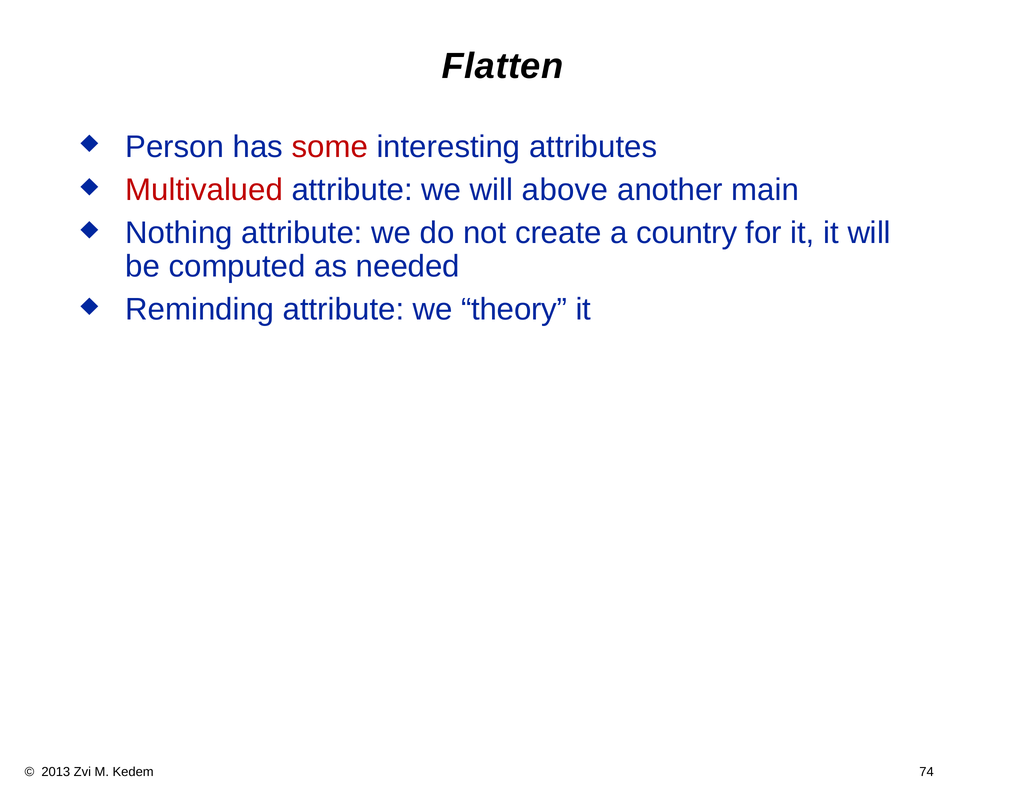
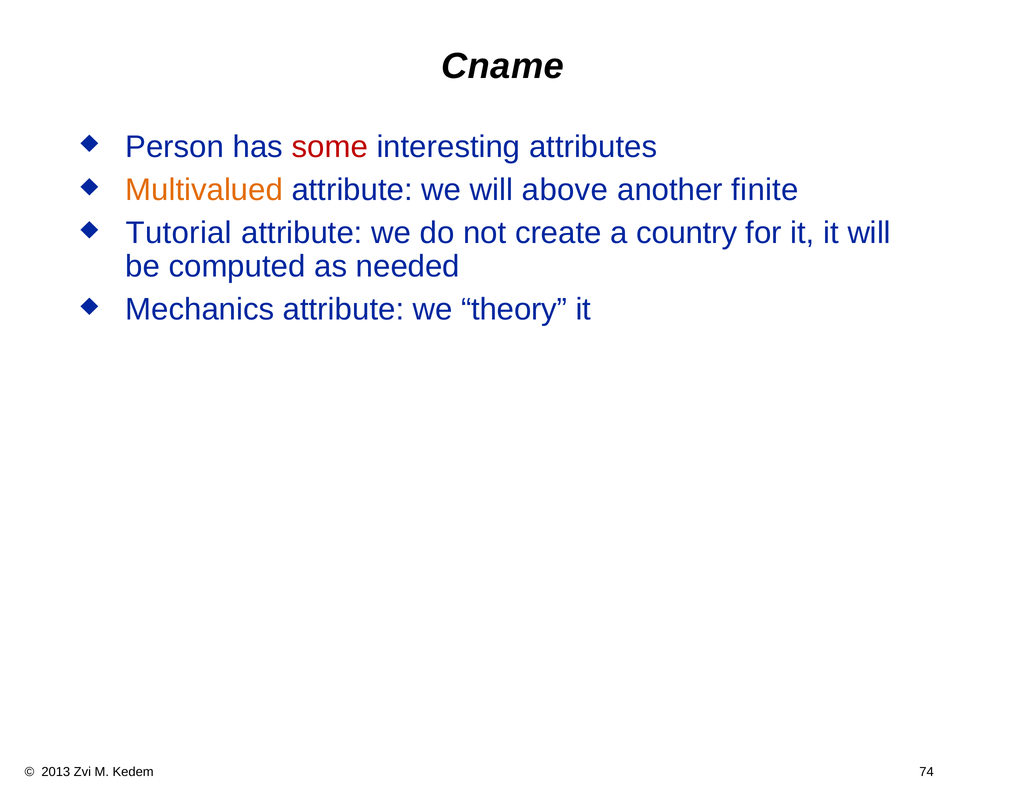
Flatten: Flatten -> Cname (503, 66)
Multivalued colour: red -> orange (204, 190)
main: main -> finite (765, 190)
Nothing: Nothing -> Tutorial (179, 233)
Reminding: Reminding -> Mechanics (200, 309)
